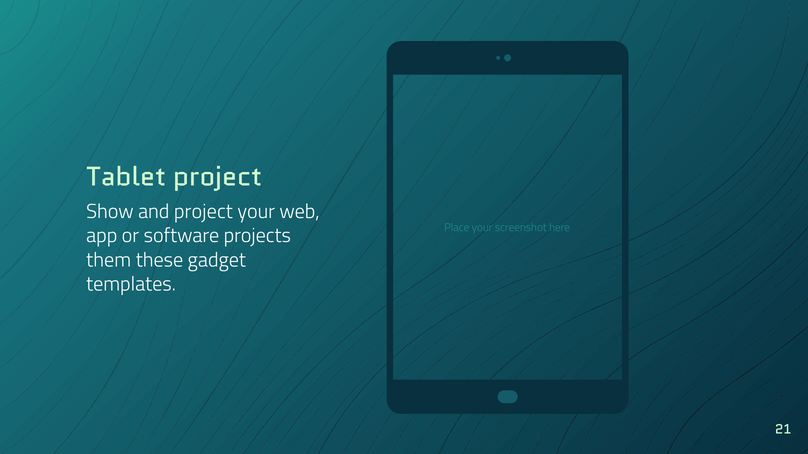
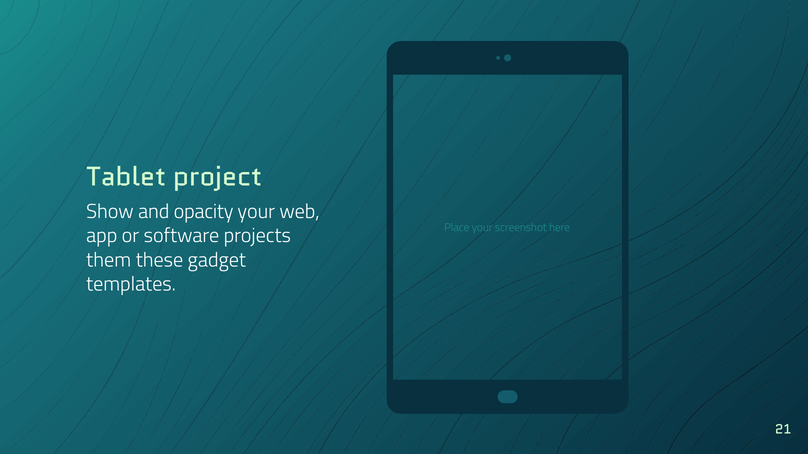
and project: project -> opacity (204, 212)
